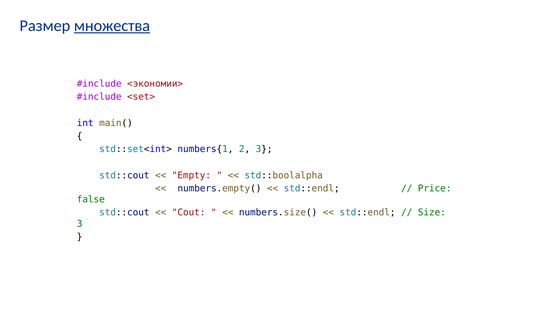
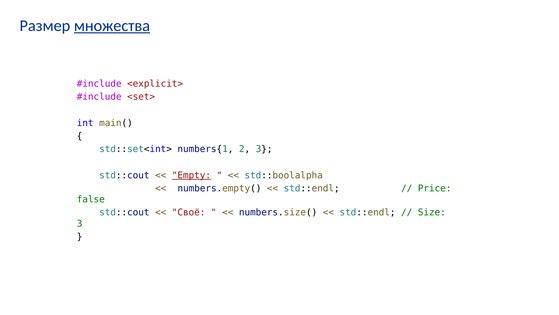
<экономии>: <экономии> -> <explicit> (155, 84)
Empty underline: none -> present (191, 175)
Cout: Cout -> Своё (189, 212)
